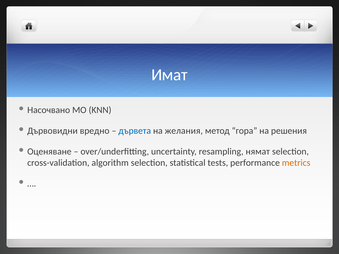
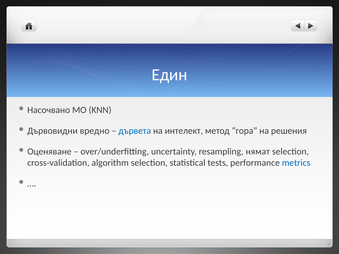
Имат: Имат -> Един (169, 75)
желания: желания -> интелект (184, 131)
metrics colour: orange -> blue (296, 163)
